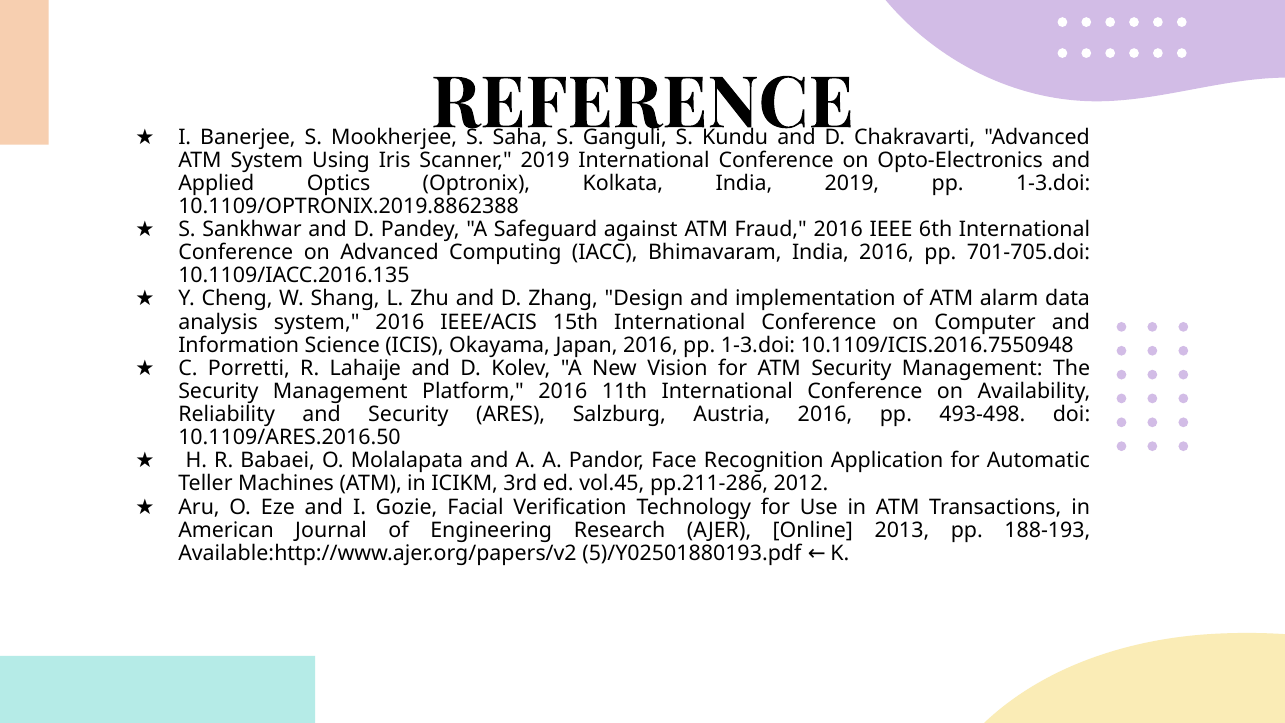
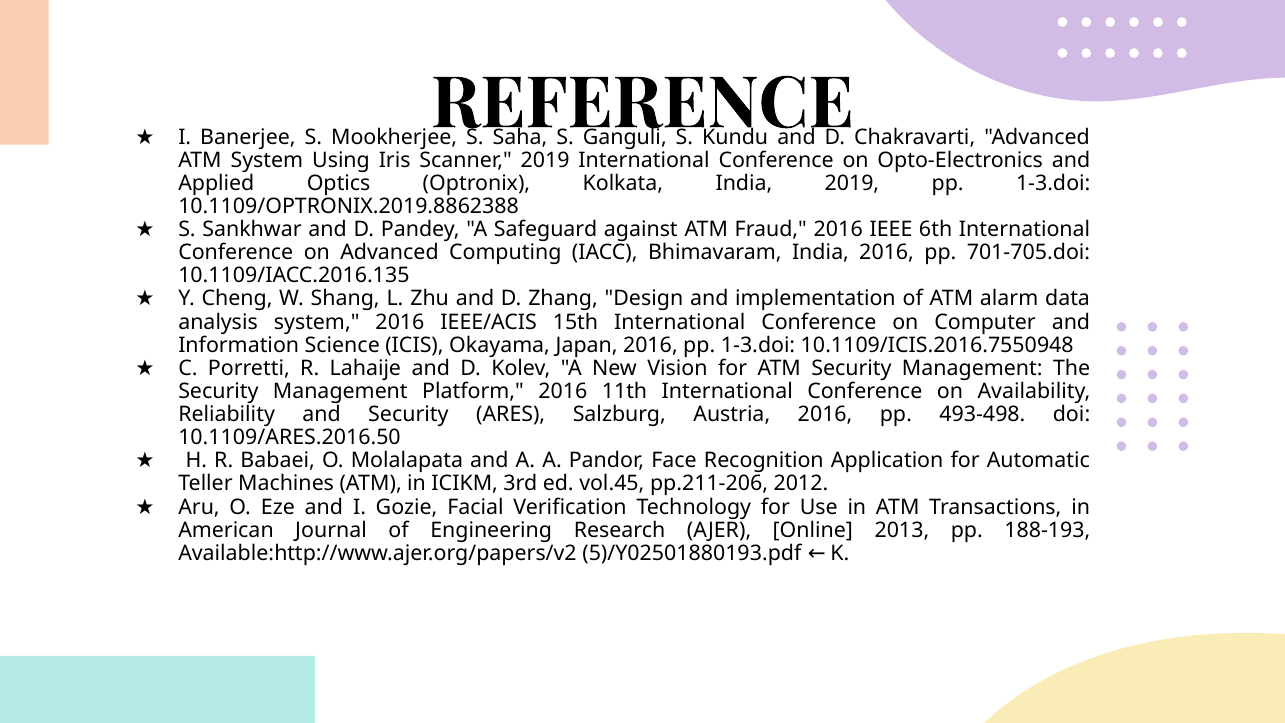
pp.211-286: pp.211-286 -> pp.211-206 (709, 484)
